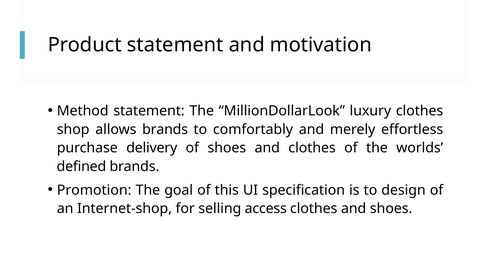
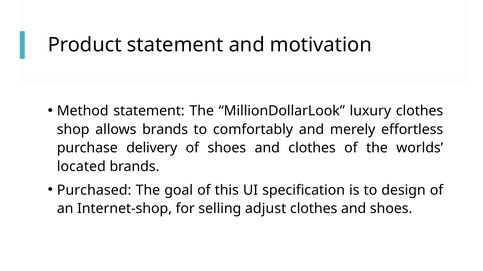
defined: defined -> located (81, 167)
Promotion: Promotion -> Purchased (94, 191)
access: access -> adjust (266, 209)
